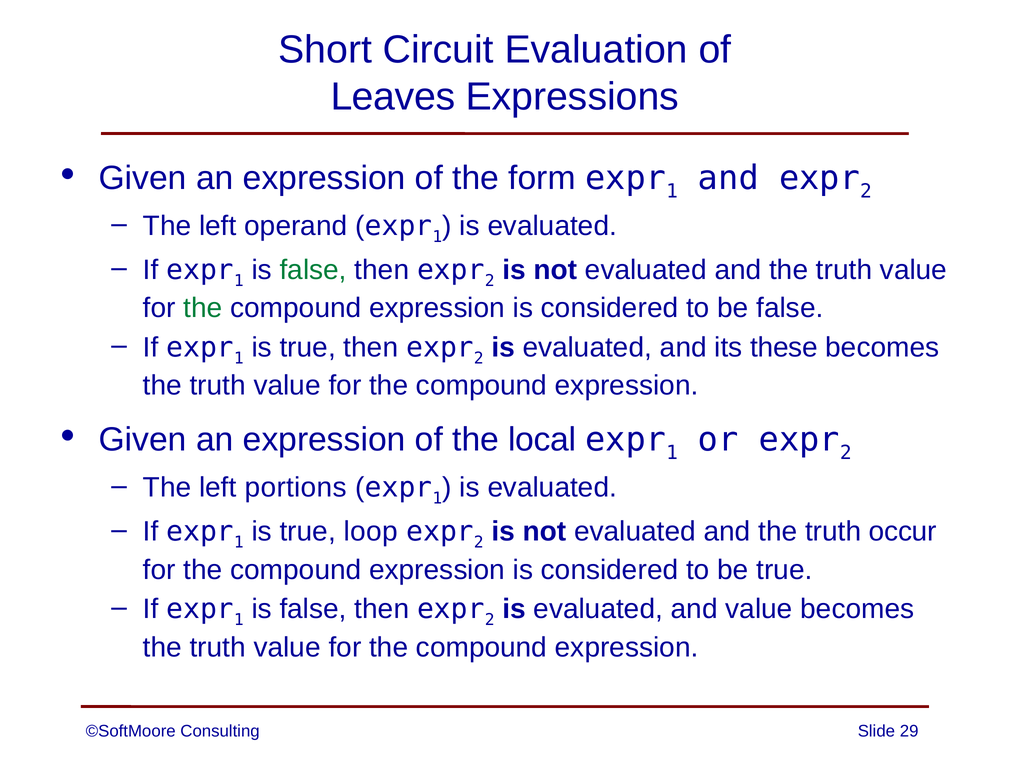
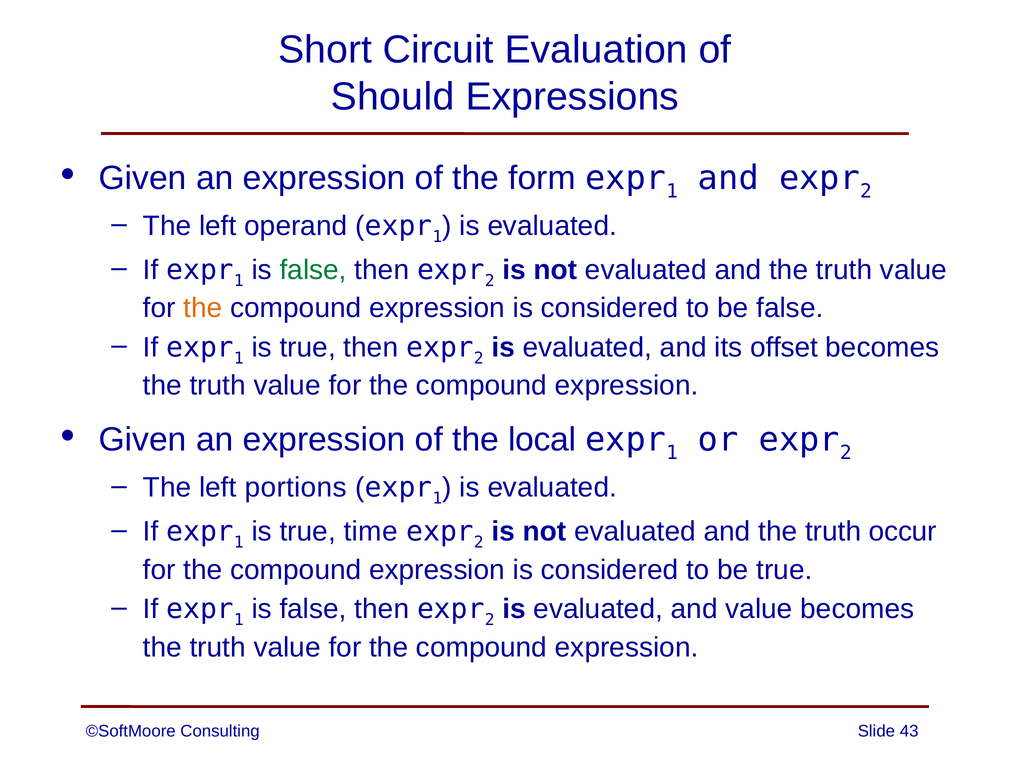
Leaves: Leaves -> Should (393, 97)
the colour: green -> orange (203, 308)
these: these -> offset (784, 348)
loop: loop -> time (371, 532)
29: 29 -> 43 (909, 732)
